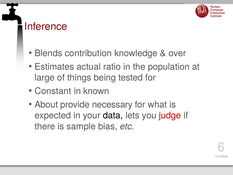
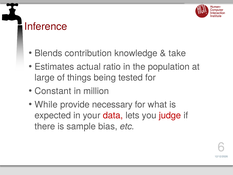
over: over -> take (177, 53)
known: known -> million (96, 91)
About: About -> While (46, 104)
data colour: black -> red (113, 115)
